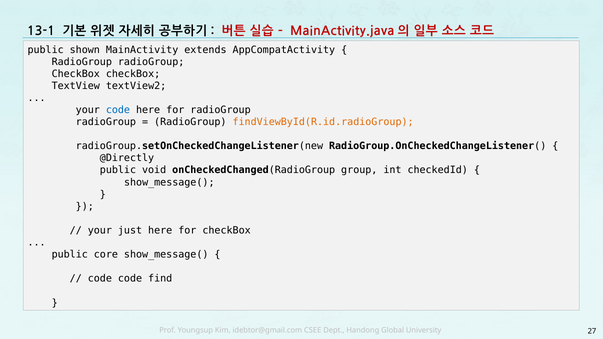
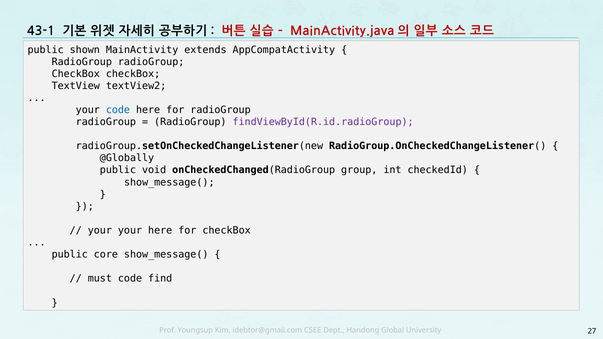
13-1: 13-1 -> 43-1 (41, 31)
findViewById(R.id.radioGroup colour: orange -> purple (323, 122)
@Directly: @Directly -> @Globally (127, 158)
your just: just -> your (130, 231)
code: code -> must (100, 279)
